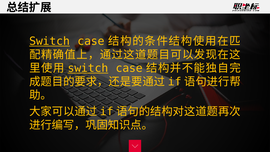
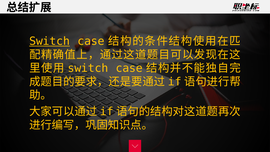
switch underline: present -> none (88, 68)
